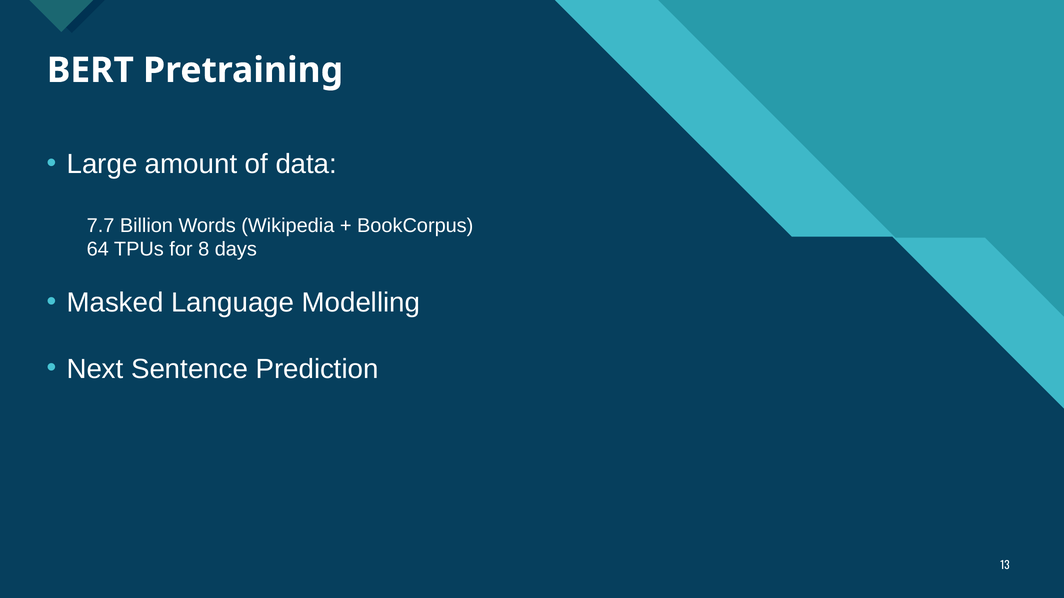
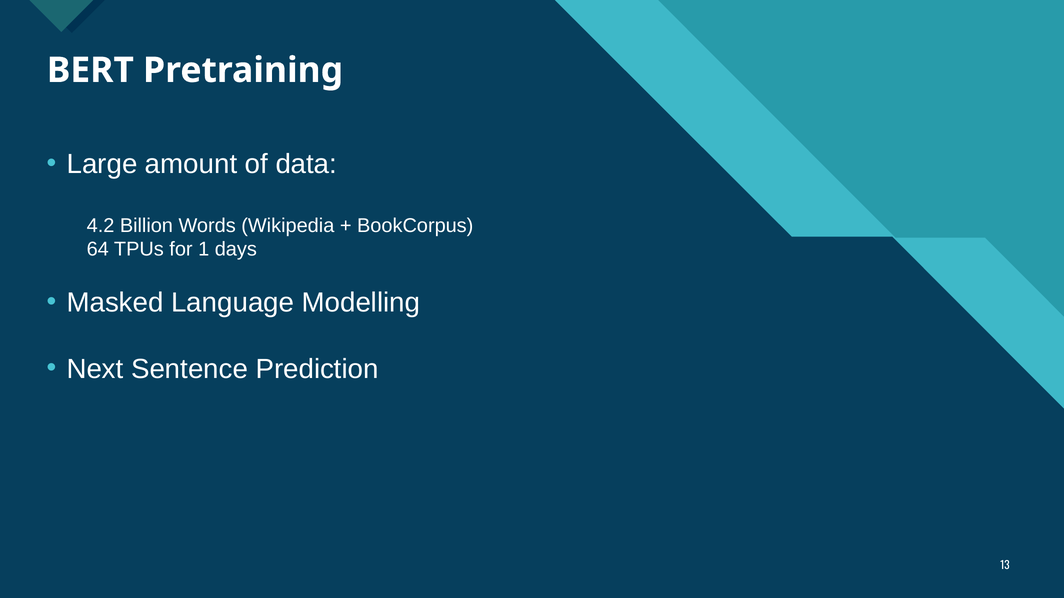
7.7: 7.7 -> 4.2 (101, 226)
8: 8 -> 1 (204, 250)
